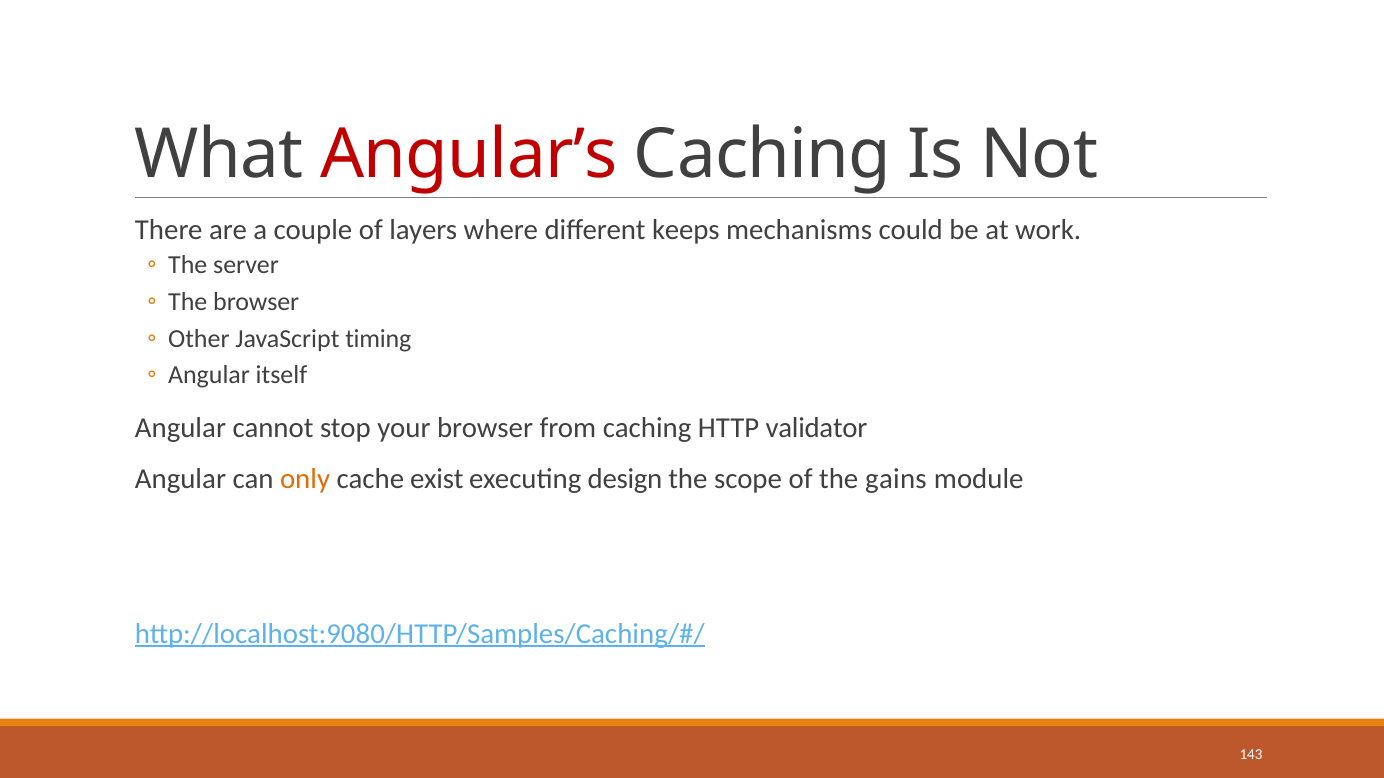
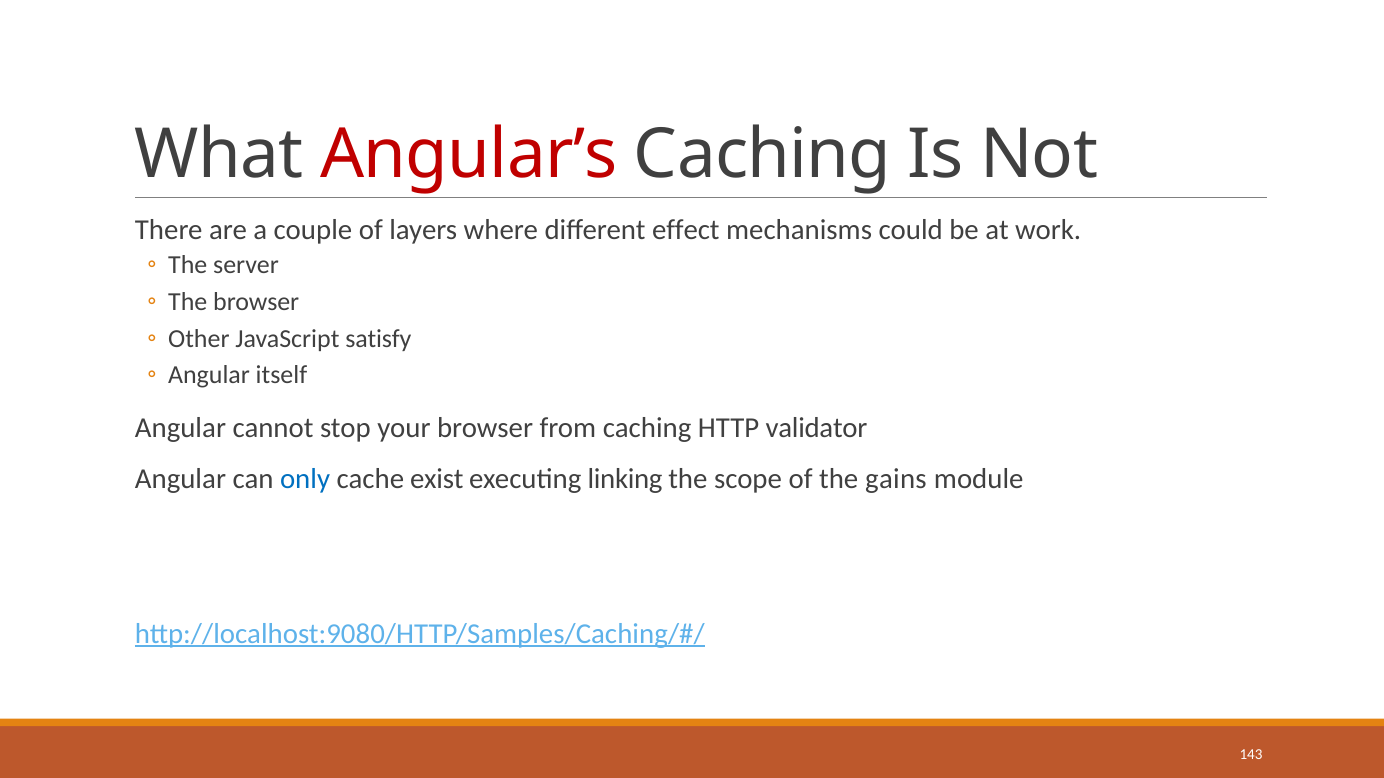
keeps: keeps -> effect (686, 230)
timing: timing -> satisfy (378, 339)
only colour: orange -> blue (305, 480)
design: design -> linking (625, 480)
